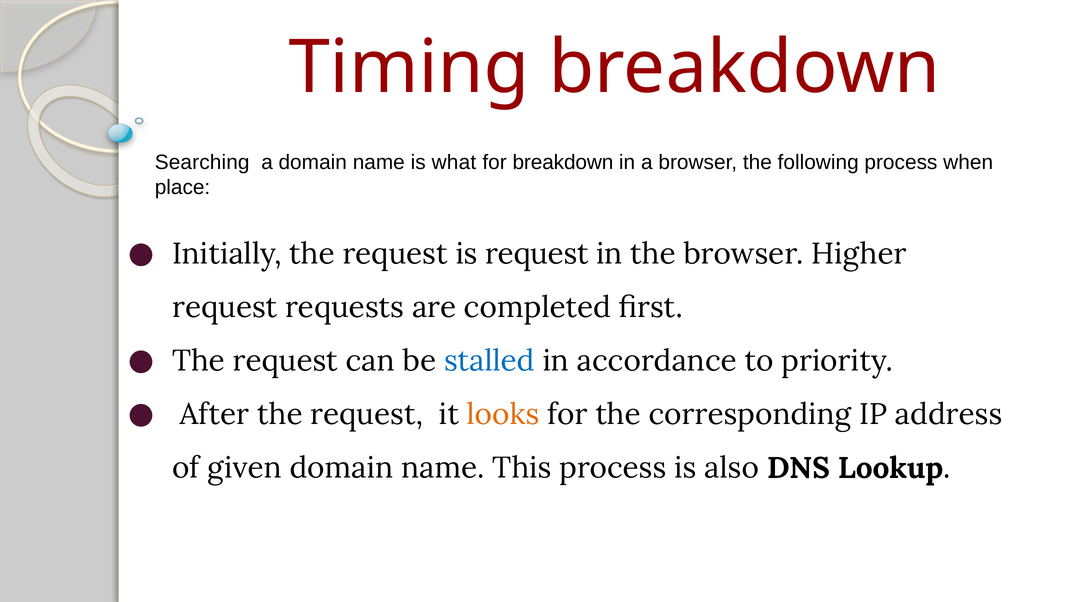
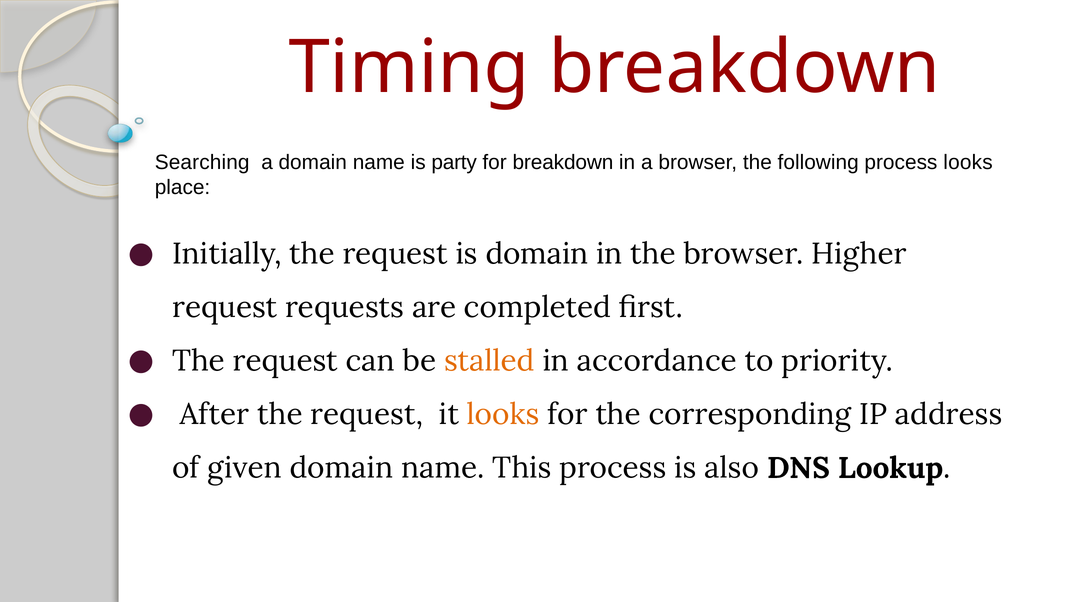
what: what -> party (454, 162)
process when: when -> looks (968, 162)
is request: request -> domain (537, 254)
stalled colour: blue -> orange (489, 361)
